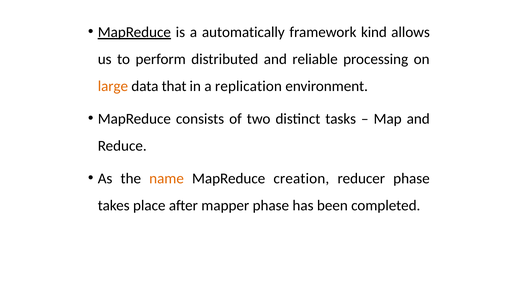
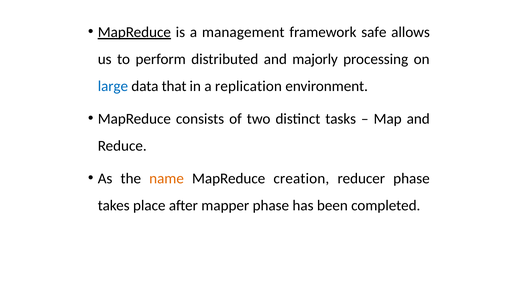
automatically: automatically -> management (243, 32)
kind: kind -> safe (374, 32)
reliable: reliable -> majorly (315, 59)
large colour: orange -> blue (113, 86)
